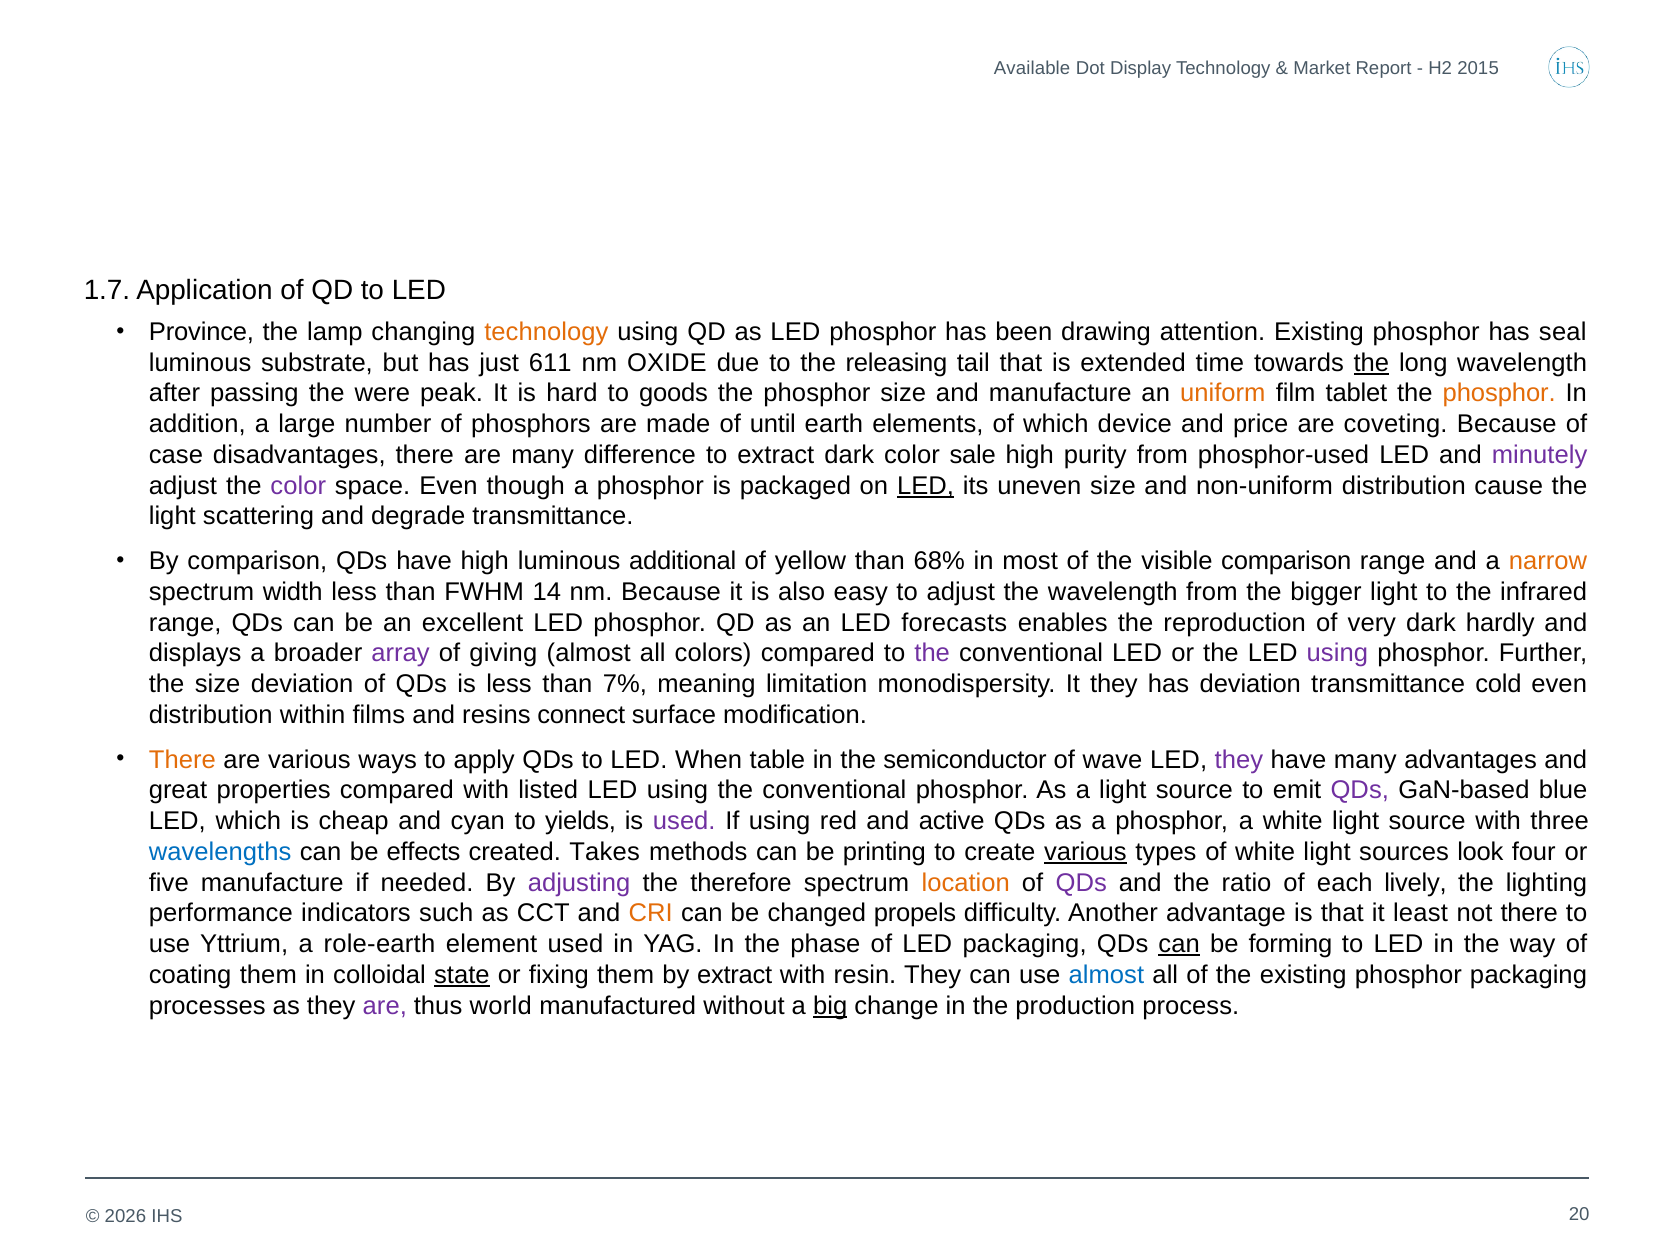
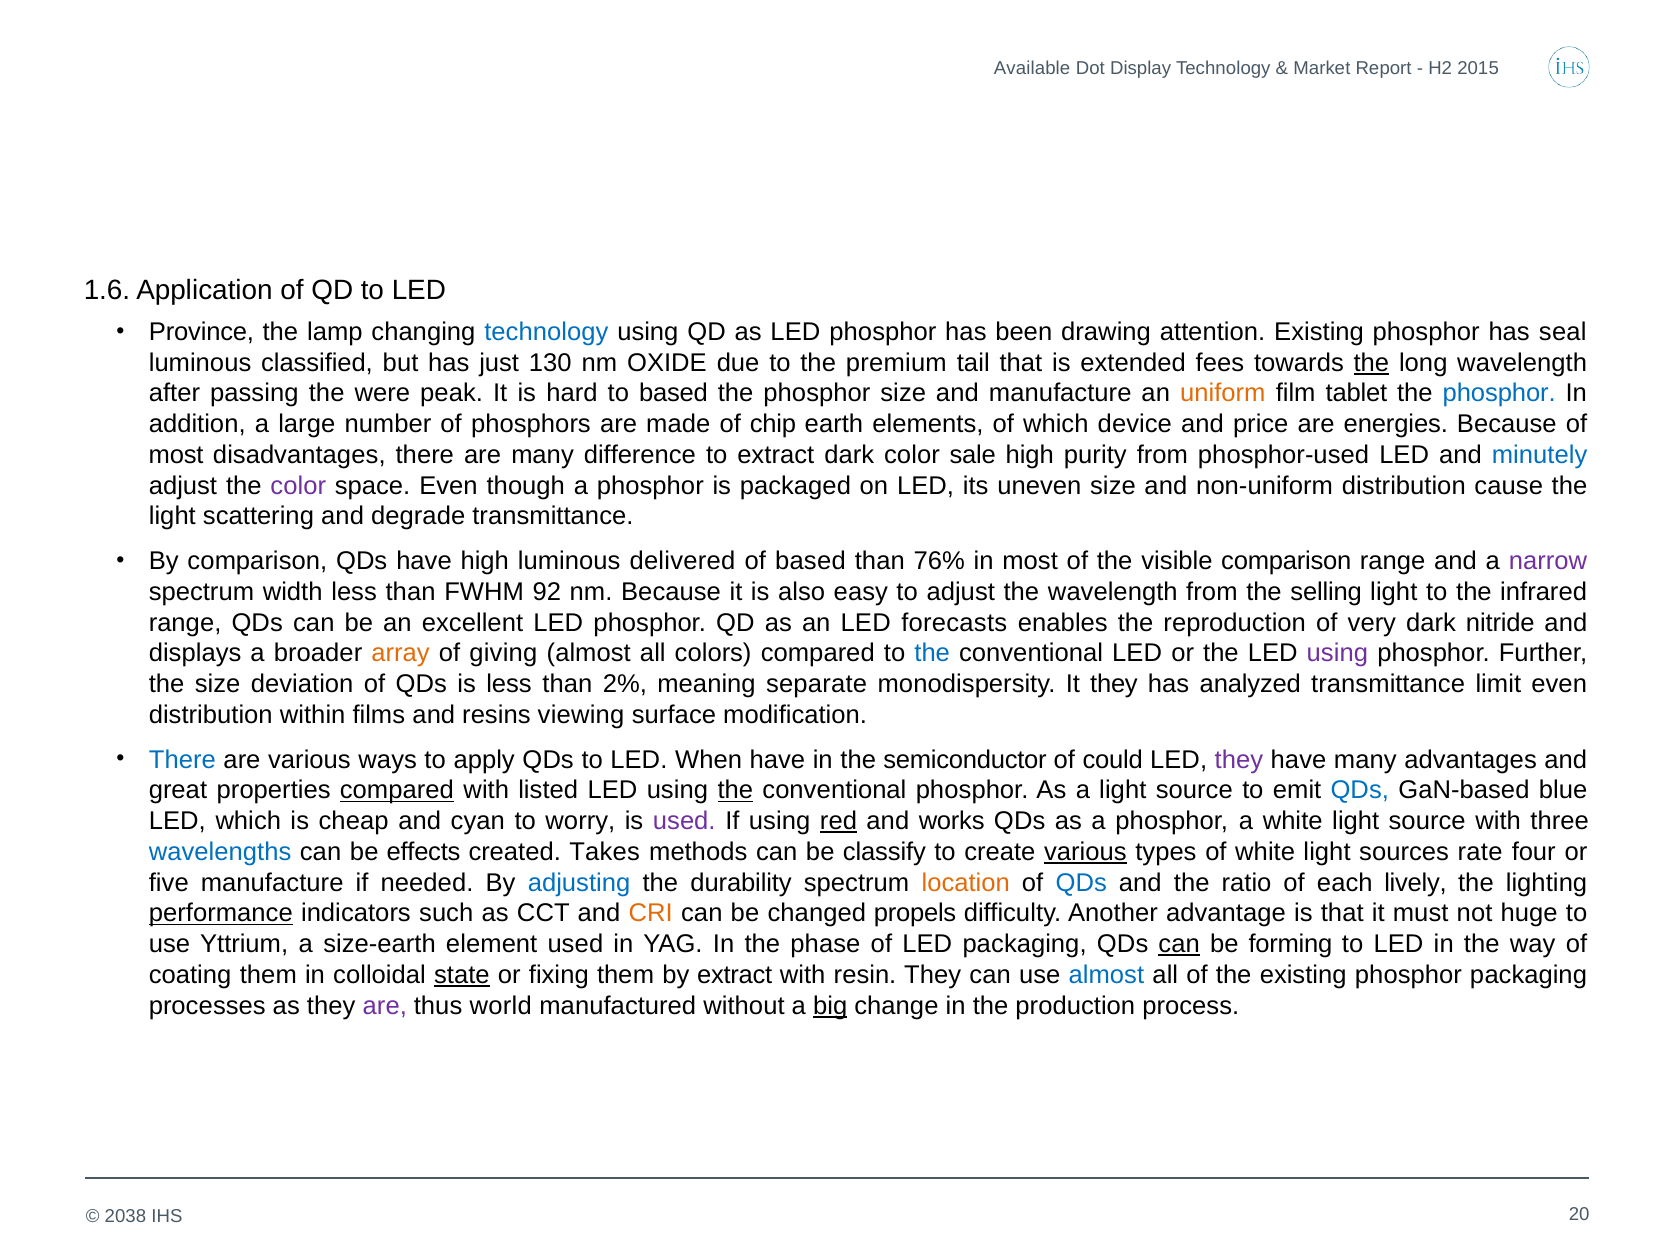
1.7: 1.7 -> 1.6 (107, 291)
technology colour: orange -> blue (546, 332)
substrate: substrate -> classified (317, 363)
611: 611 -> 130 (550, 363)
releasing: releasing -> premium (896, 363)
time: time -> fees (1220, 363)
to goods: goods -> based (674, 393)
phosphor colour: orange -> blue (1499, 393)
until: until -> chip (773, 424)
coveting: coveting -> energies (1396, 424)
case: case -> most (176, 455)
minutely colour: purple -> blue (1540, 455)
LED underline: present -> none (926, 485)
additional: additional -> delivered (682, 561)
of yellow: yellow -> based (810, 561)
68%: 68% -> 76% (939, 561)
narrow colour: orange -> purple (1548, 561)
14: 14 -> 92 (547, 592)
bigger: bigger -> selling (1326, 592)
hardly: hardly -> nitride (1500, 622)
array colour: purple -> orange (400, 653)
the colour: purple -> blue (932, 653)
7%: 7% -> 2% (625, 684)
limitation: limitation -> separate (817, 684)
has deviation: deviation -> analyzed (1250, 684)
cold: cold -> limit (1498, 684)
connect: connect -> viewing (581, 715)
There colour: orange -> blue (182, 759)
When table: table -> have (777, 759)
wave: wave -> could (1113, 759)
compared underline: none -> present (397, 790)
the underline: none -> present (735, 790)
QDs colour: purple -> blue (1360, 790)
yields: yields -> worry (580, 821)
red underline: none -> present (838, 821)
active: active -> works (952, 821)
printing: printing -> classify (884, 851)
look: look -> rate (1480, 851)
adjusting colour: purple -> blue (579, 882)
therefore: therefore -> durability (741, 882)
QDs colour: purple -> blue (1081, 882)
performance underline: none -> present (221, 913)
least: least -> must (1421, 913)
not there: there -> huge (1529, 913)
role-earth: role-earth -> size-earth (380, 944)
2026: 2026 -> 2038 (125, 1216)
